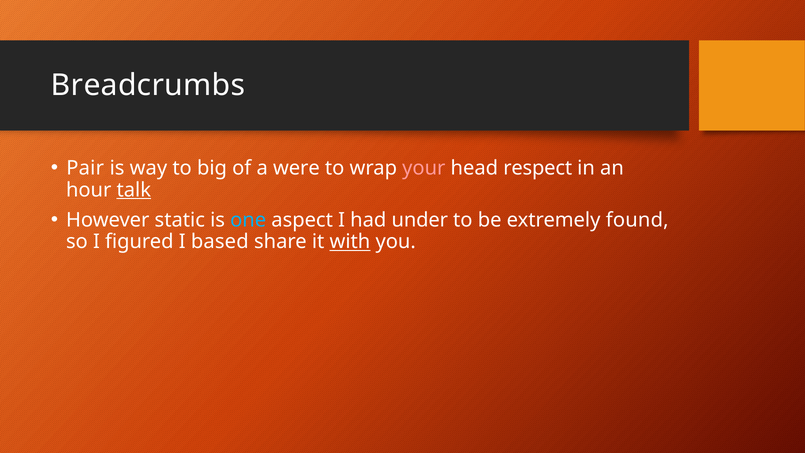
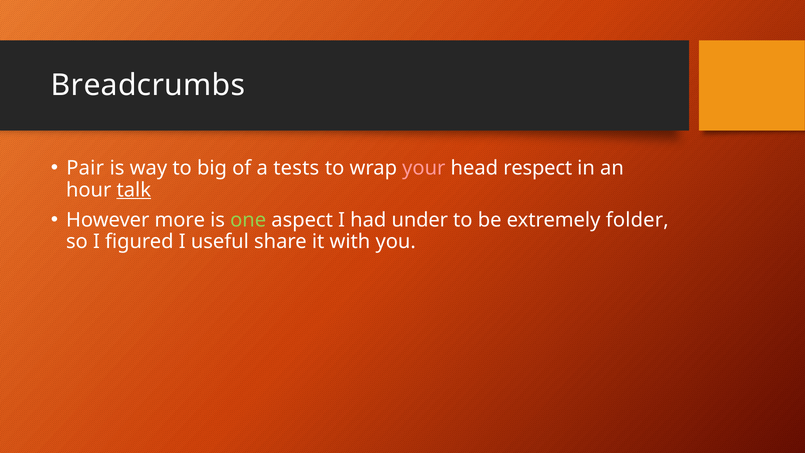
were: were -> tests (296, 168)
static: static -> more (180, 220)
one colour: light blue -> light green (248, 220)
found: found -> folder (637, 220)
based: based -> useful (220, 242)
with underline: present -> none (350, 242)
